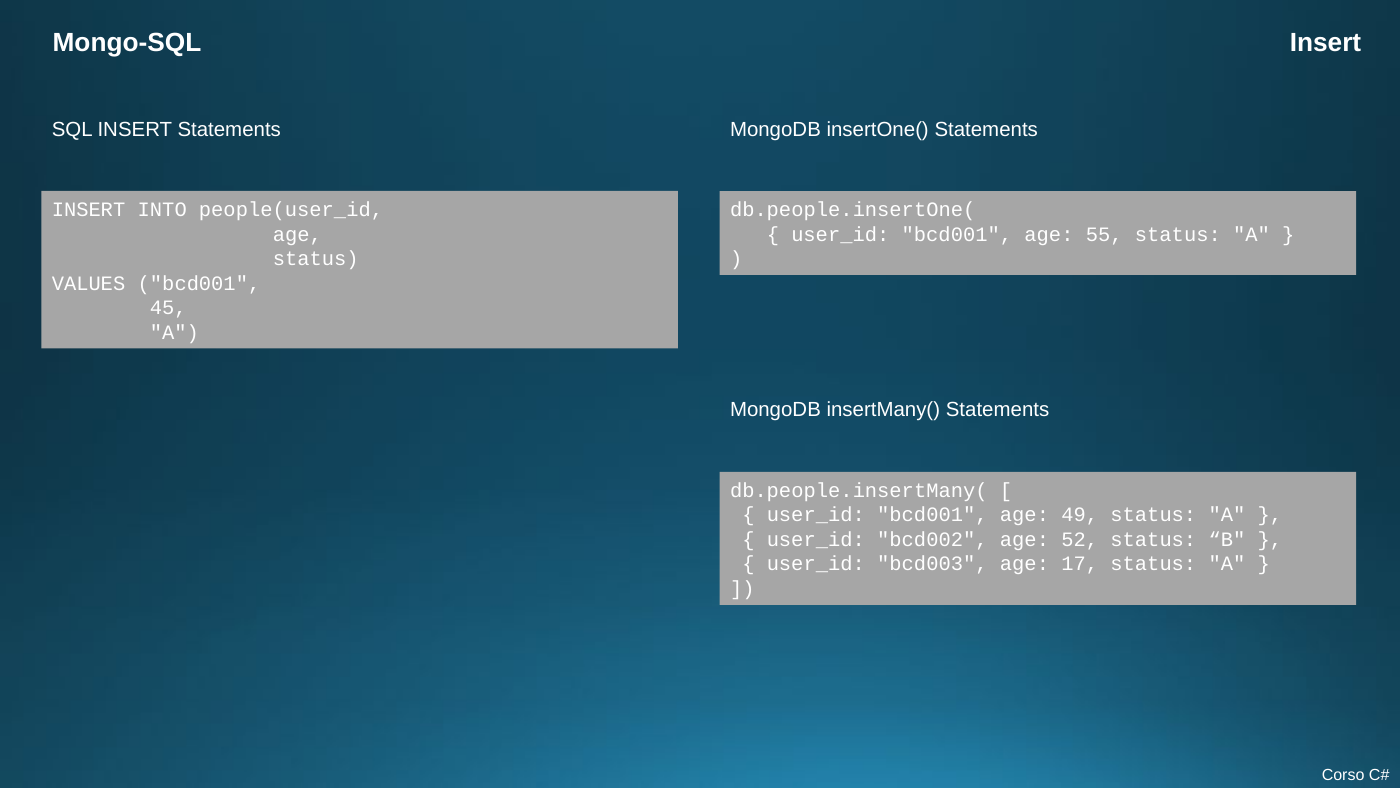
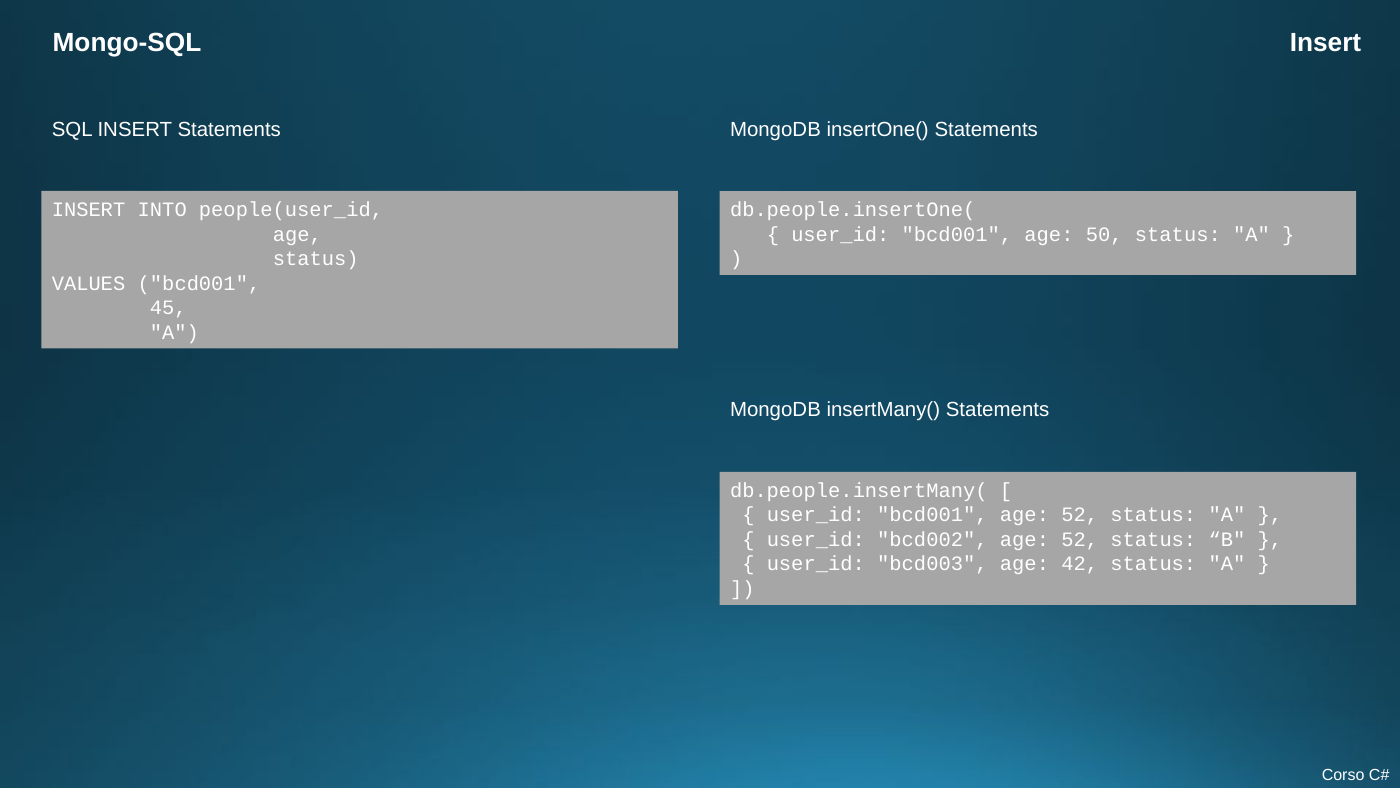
55: 55 -> 50 (1104, 234)
bcd001 age 49: 49 -> 52 (1080, 515)
17: 17 -> 42 (1080, 564)
